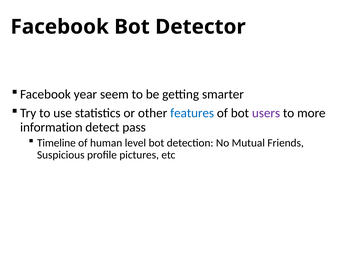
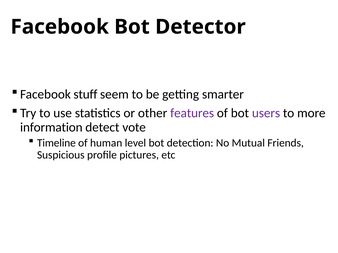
year: year -> stuff (85, 94)
features colour: blue -> purple (192, 113)
pass: pass -> vote (134, 128)
